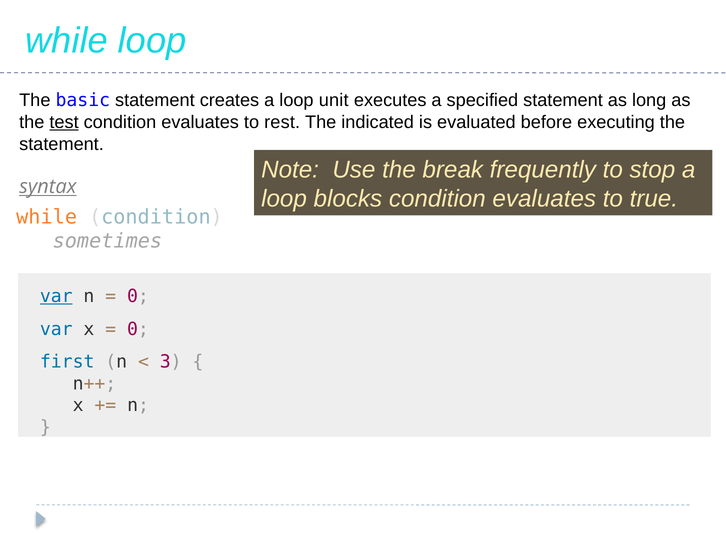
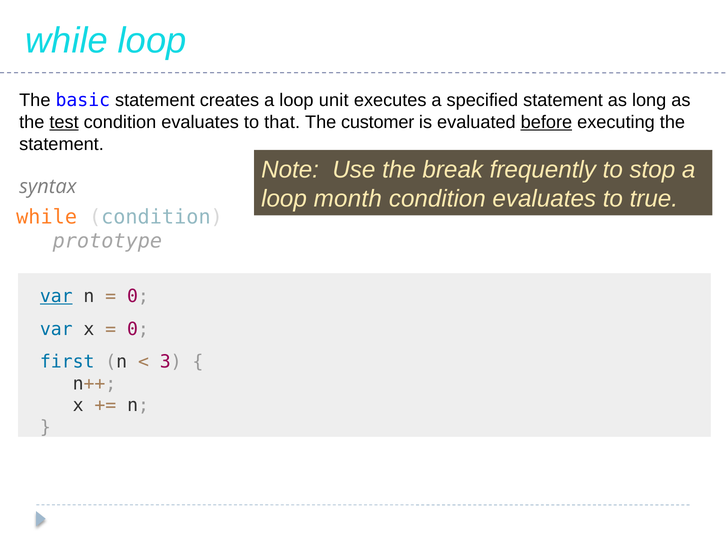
rest: rest -> that (282, 122)
indicated: indicated -> customer (378, 122)
before underline: none -> present (546, 122)
syntax underline: present -> none (48, 187)
blocks: blocks -> month (348, 199)
sometimes: sometimes -> prototype (107, 241)
